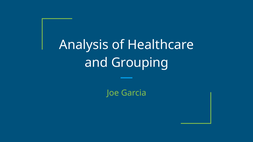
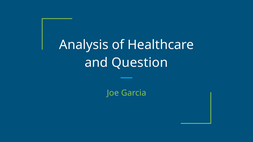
Grouping: Grouping -> Question (140, 63)
